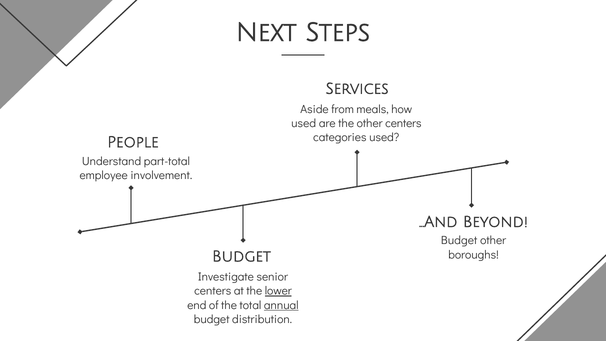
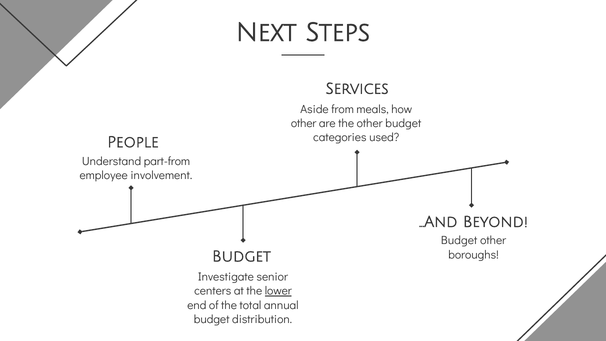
used: used -> other (304, 123)
other centers: centers -> budget (403, 123)
part-total: part-total -> part-from (167, 161)
annual underline: present -> none (281, 305)
